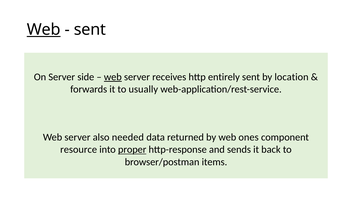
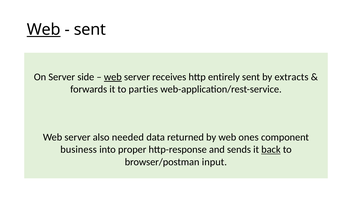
location: location -> extracts (292, 77)
usually: usually -> parties (143, 89)
resource: resource -> business (79, 150)
proper underline: present -> none (132, 150)
back underline: none -> present (271, 150)
items: items -> input (214, 162)
